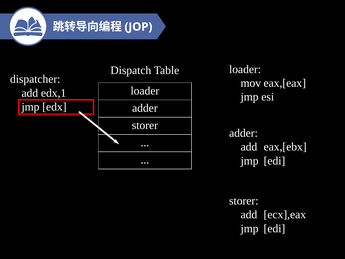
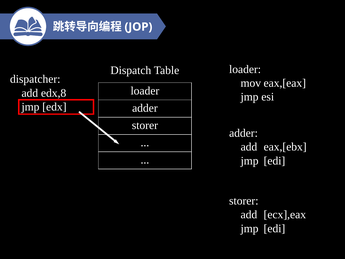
edx,1: edx,1 -> edx,8 (54, 93)
